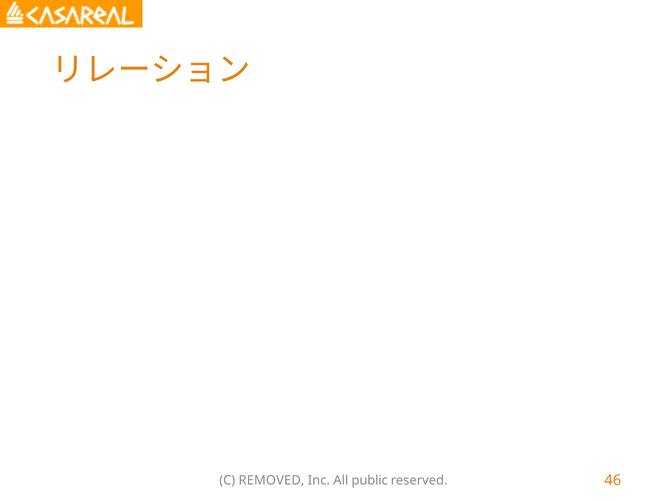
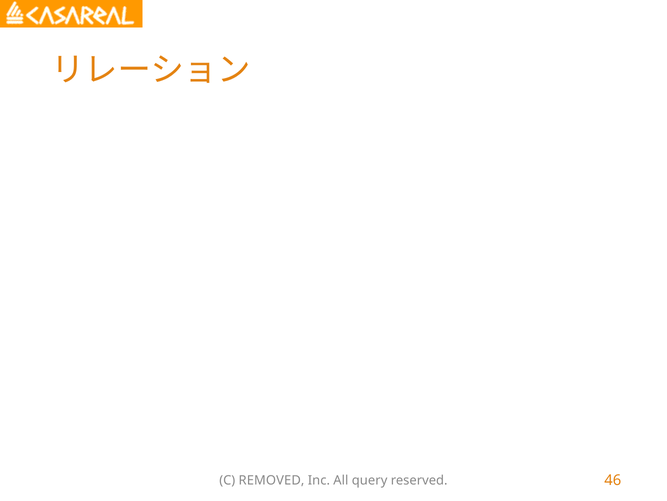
public: public -> query (370, 480)
